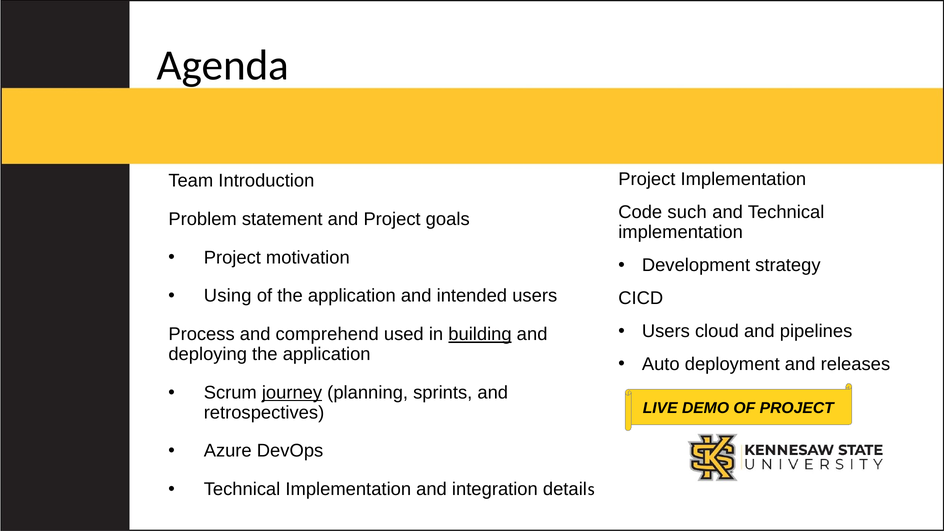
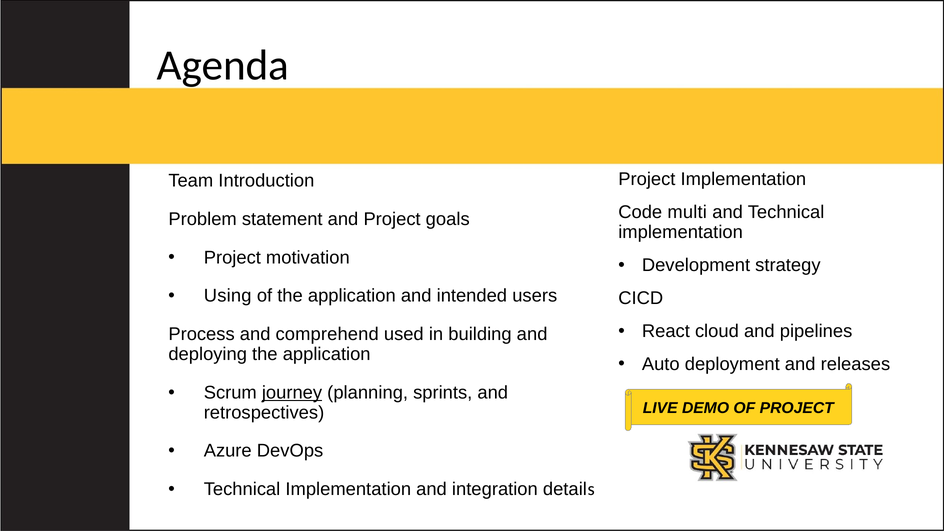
such: such -> multi (687, 212)
Users: Users -> React (666, 331)
building underline: present -> none (480, 334)
